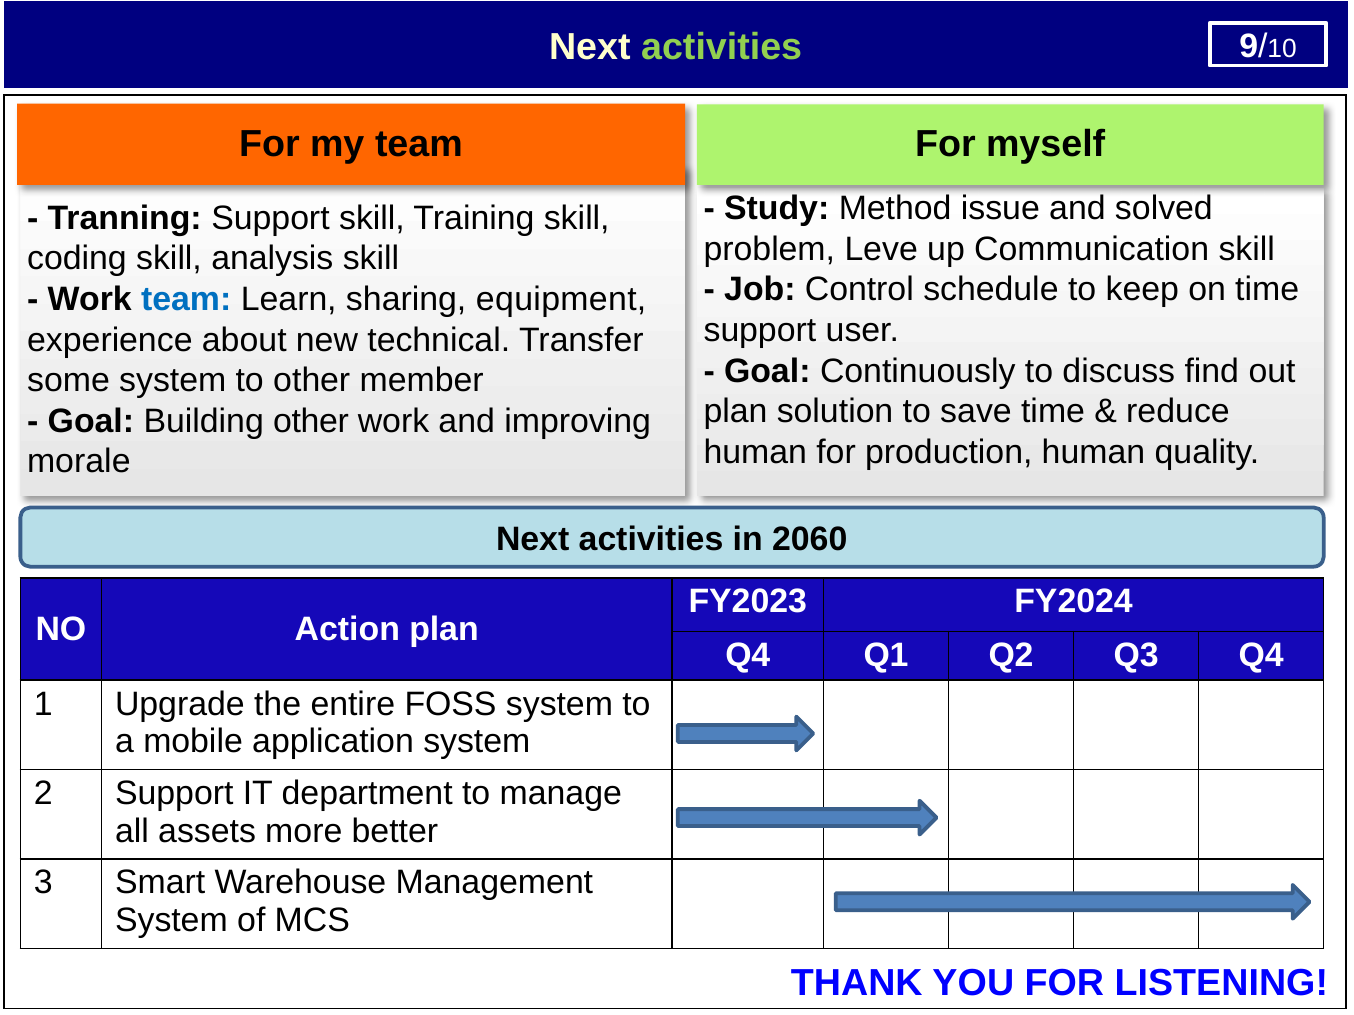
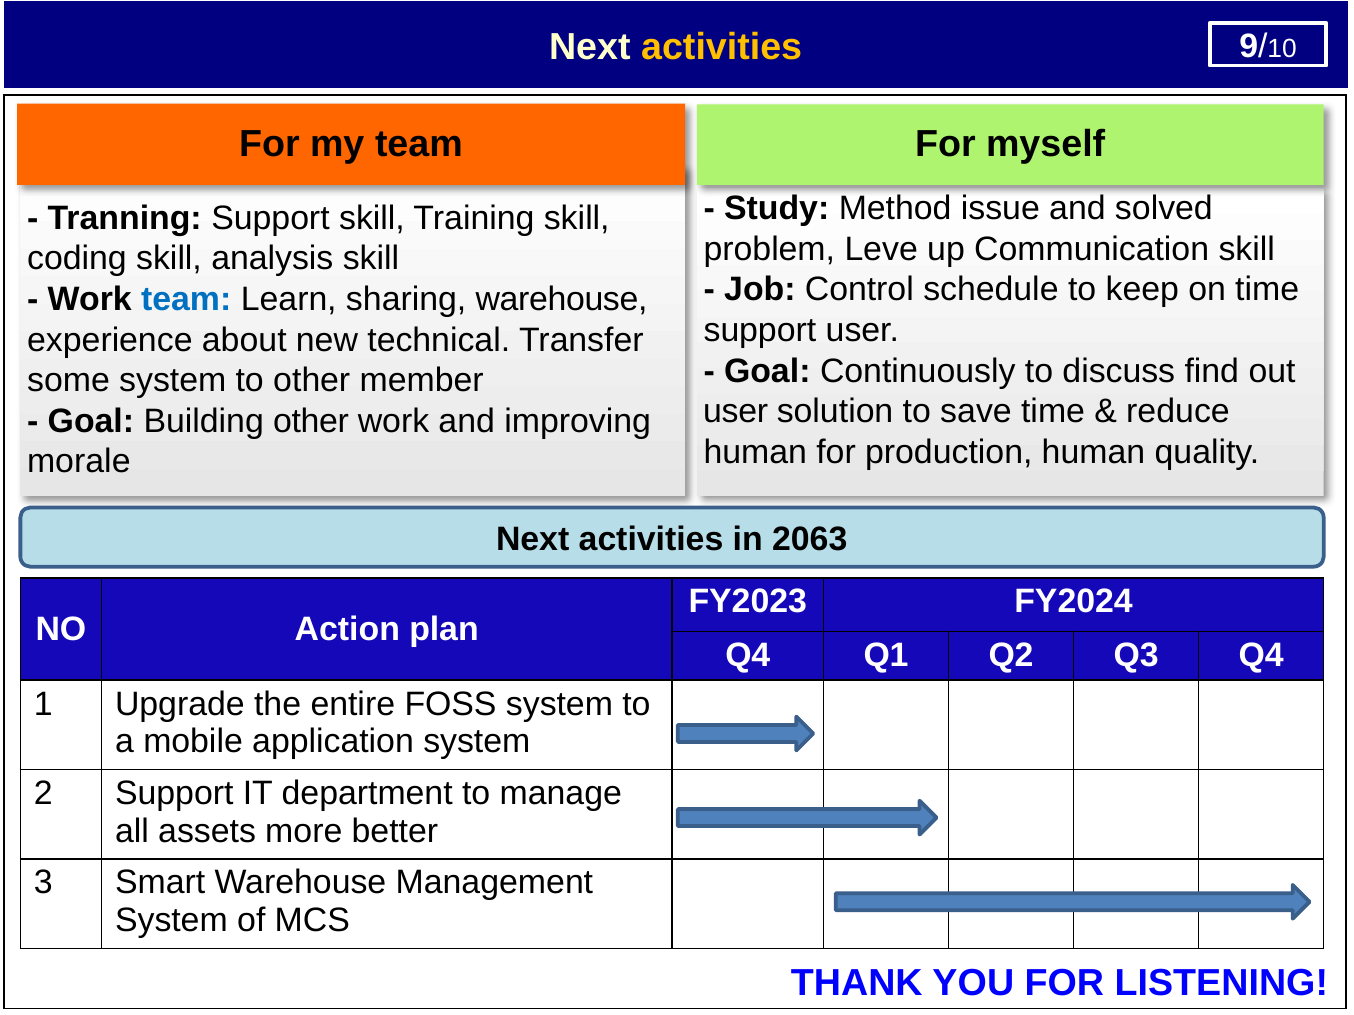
activities colour: light green -> yellow (722, 47)
sharing equipment: equipment -> warehouse (561, 299)
plan: plan -> user (736, 412)
2060: 2060 -> 2063 (810, 540)
